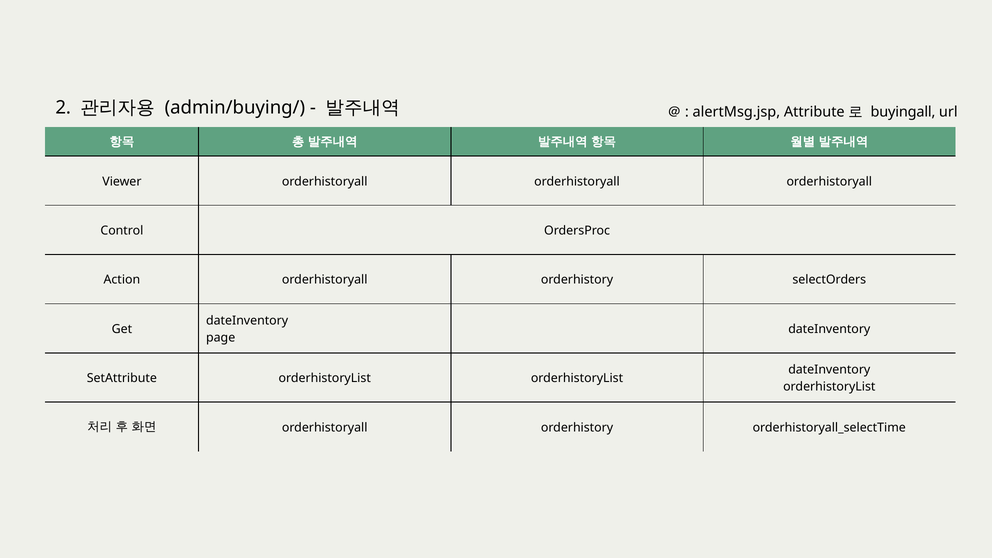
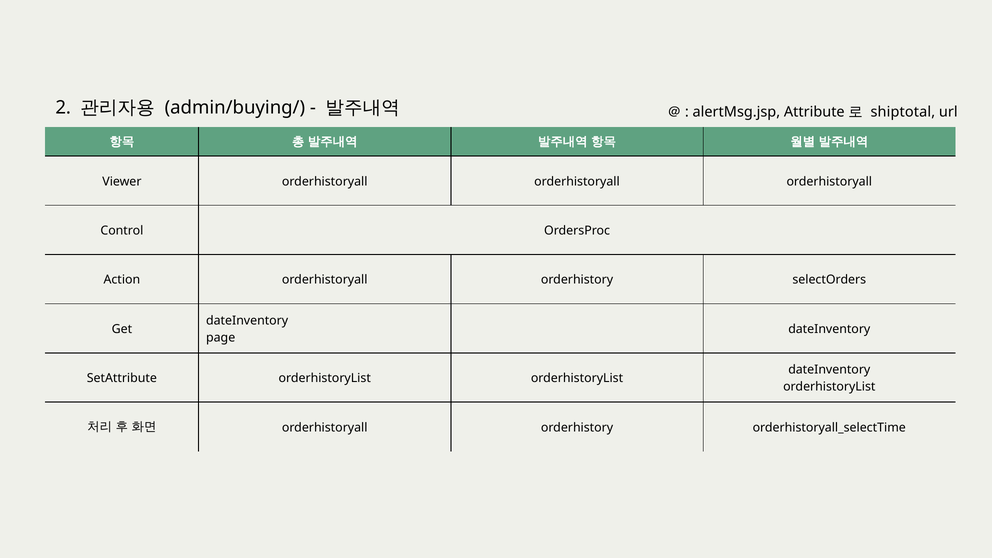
buyingall: buyingall -> shiptotal (903, 112)
